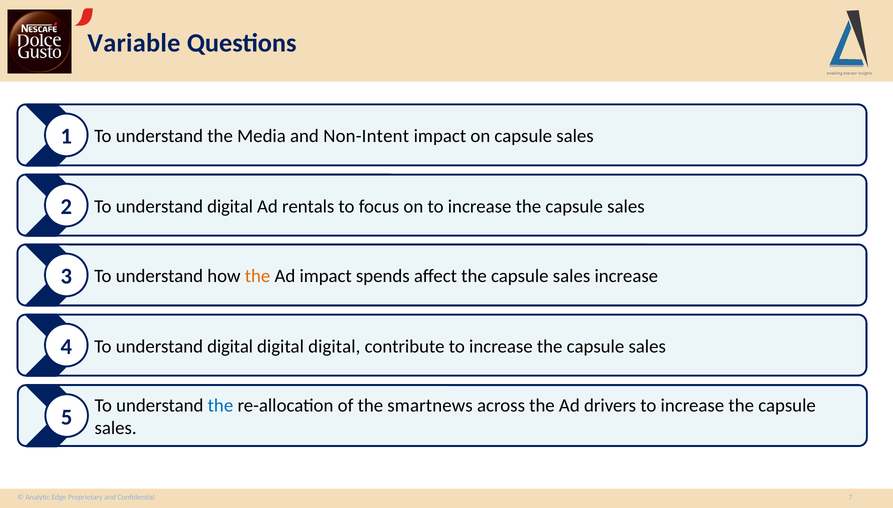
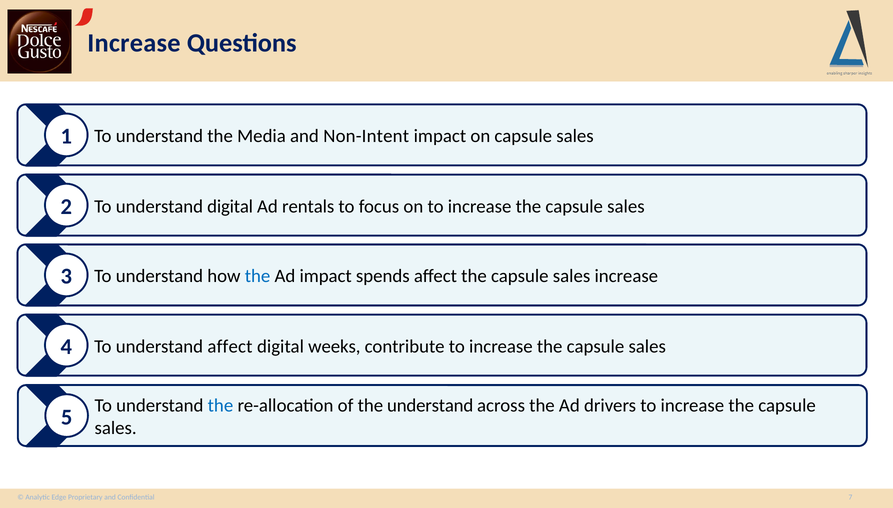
Variable: Variable -> Increase (134, 43)
the colour: orange -> blue (258, 276)
digital: digital -> affect (230, 346)
digital: digital -> weeks (334, 346)
the smartnews: smartnews -> understand (430, 405)
